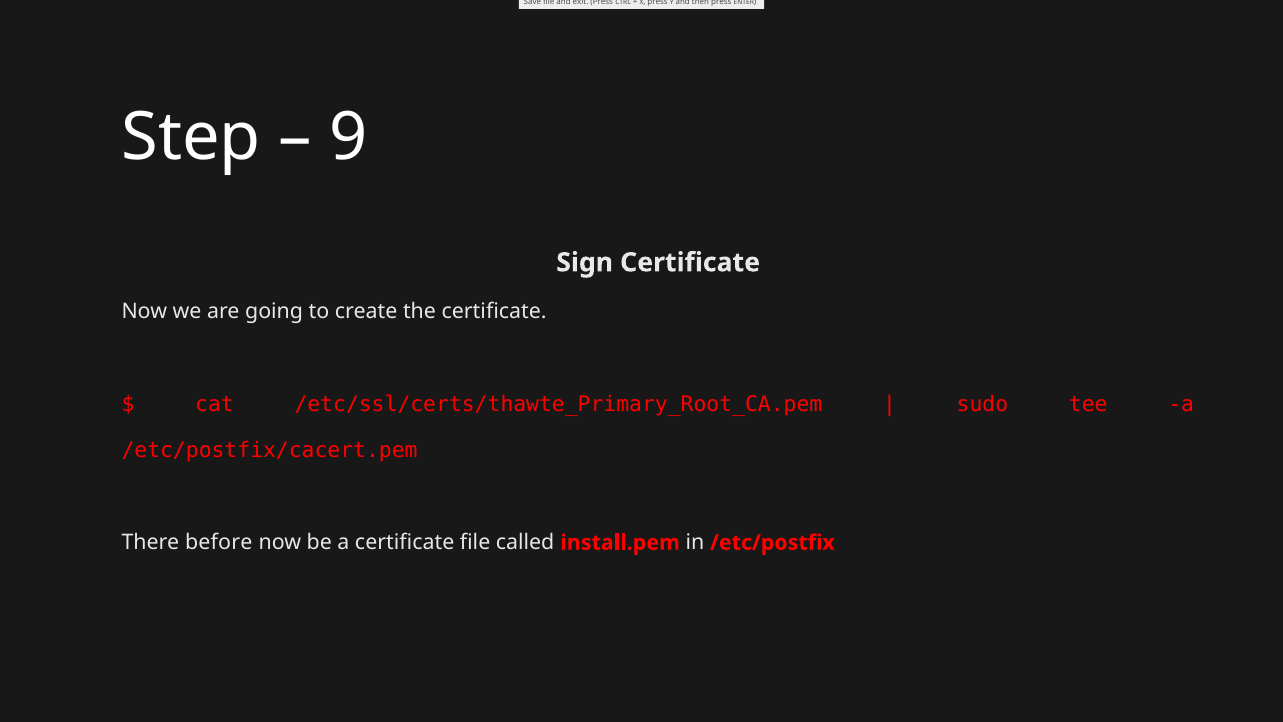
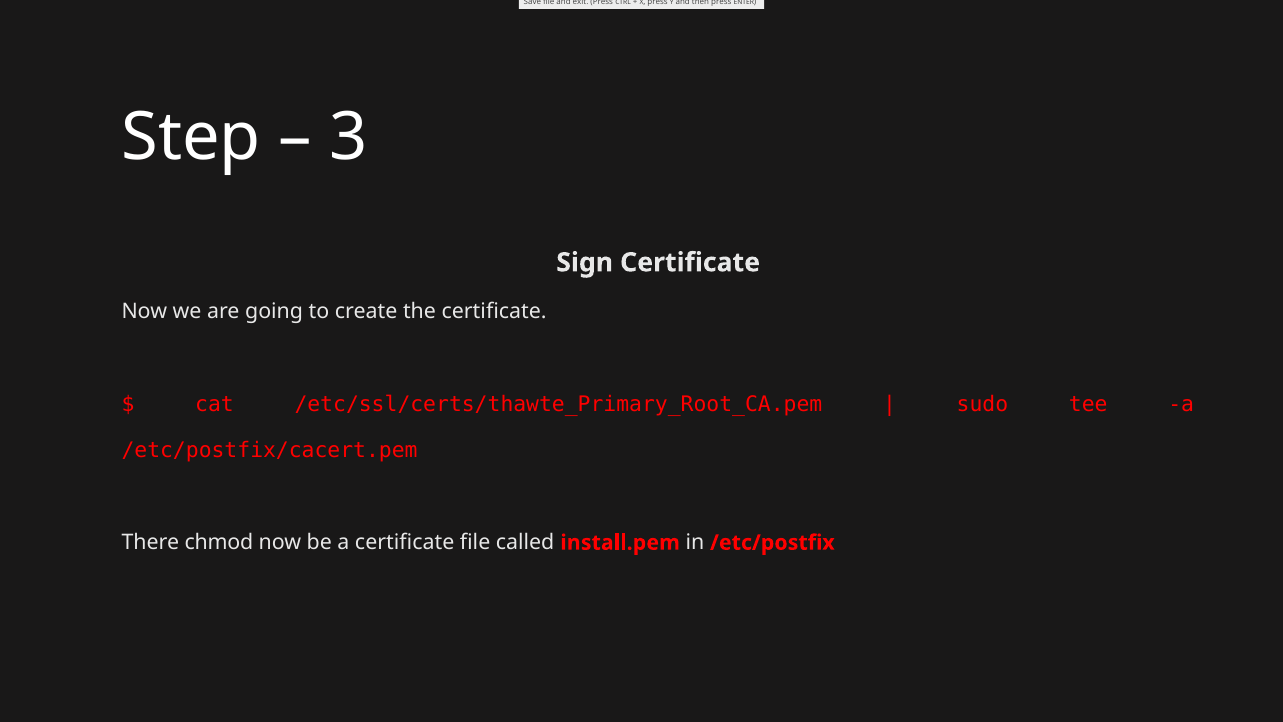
9: 9 -> 3 (348, 138)
before: before -> chmod (219, 542)
